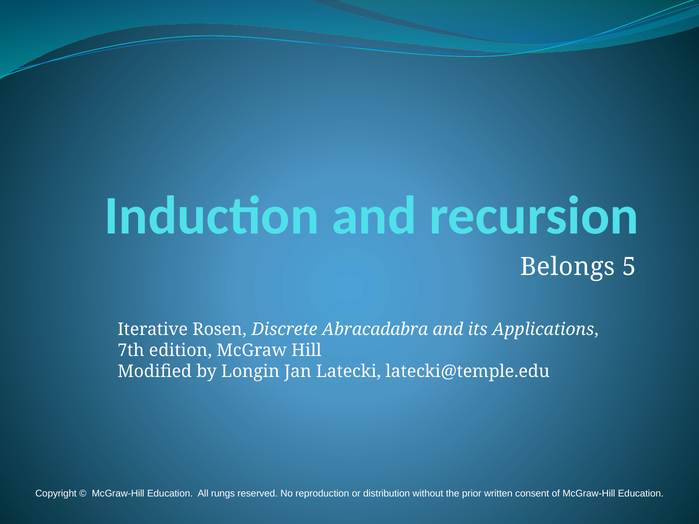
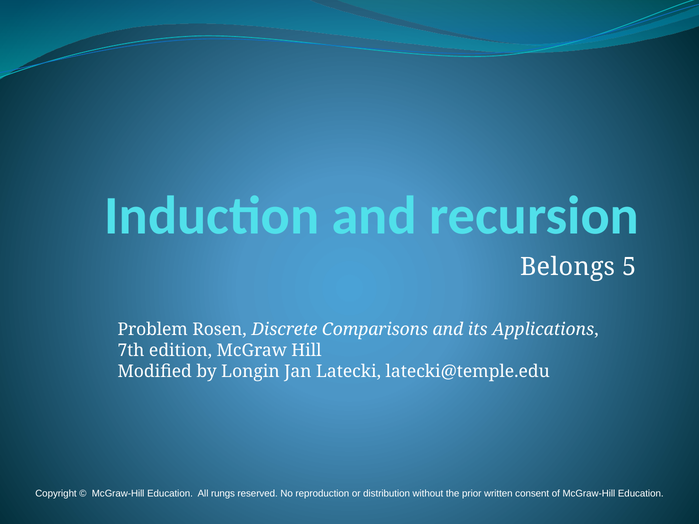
Iterative: Iterative -> Problem (153, 330)
Abracadabra: Abracadabra -> Comparisons (375, 330)
